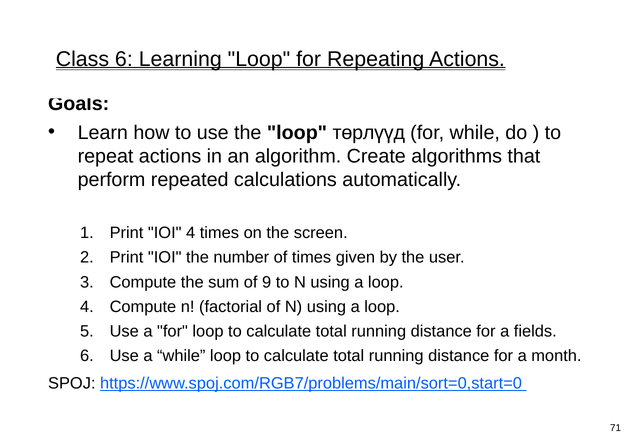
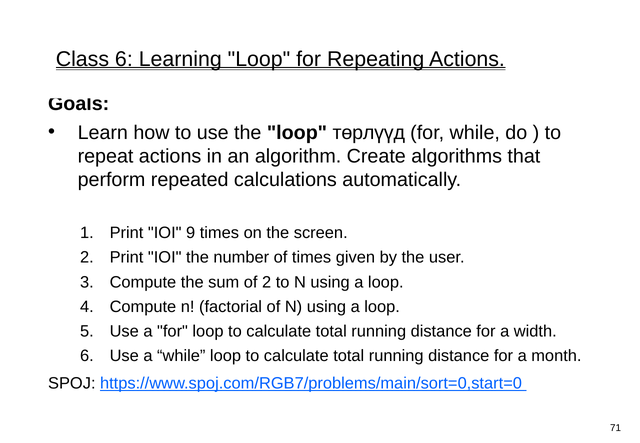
IOI 4: 4 -> 9 (191, 233)
of 9: 9 -> 2 (267, 282)
fields: fields -> width (535, 331)
